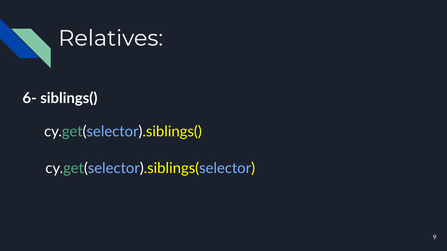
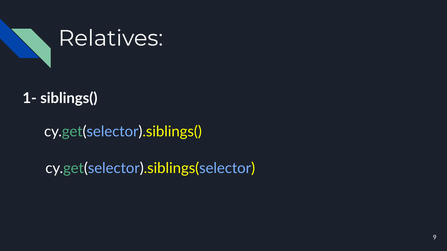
6-: 6- -> 1- (30, 98)
